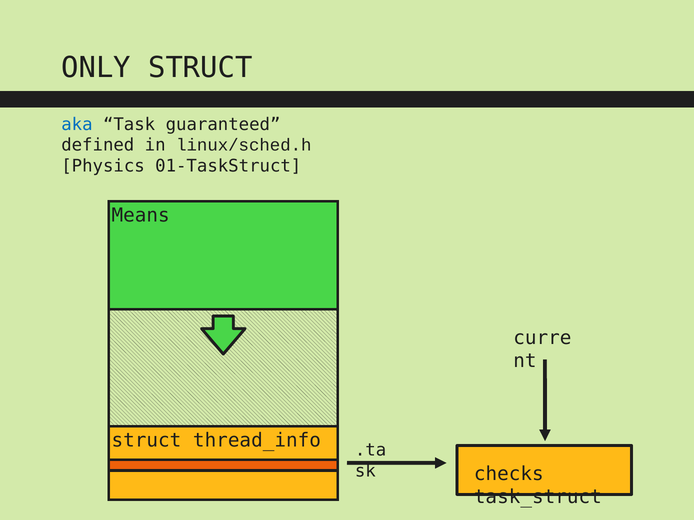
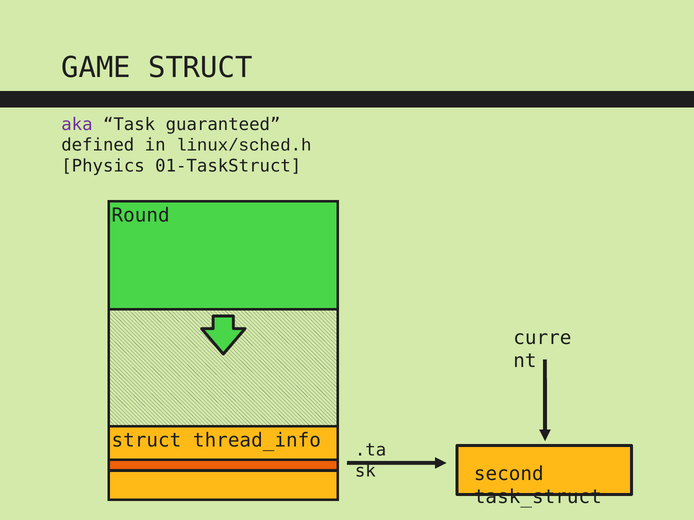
ONLY: ONLY -> GAME (96, 68)
aka colour: blue -> purple (77, 125)
Means: Means -> Round (141, 216)
checks: checks -> second (509, 474)
